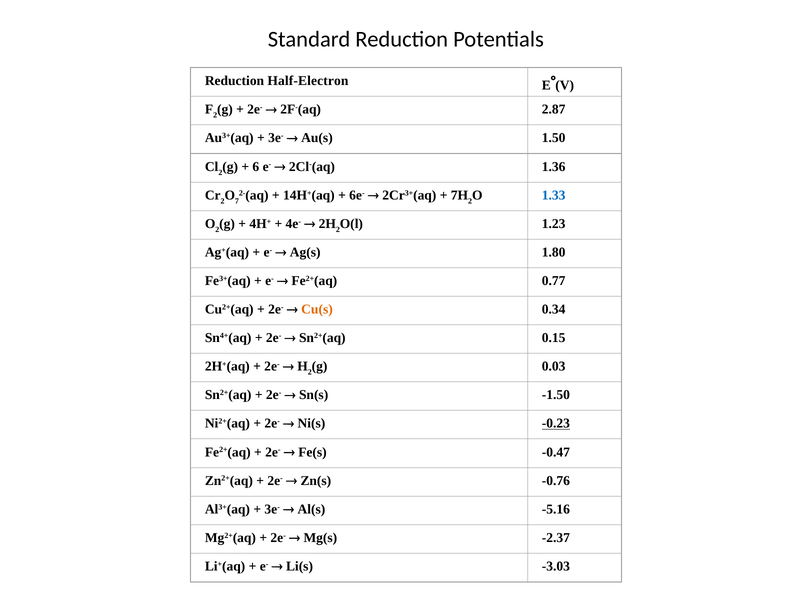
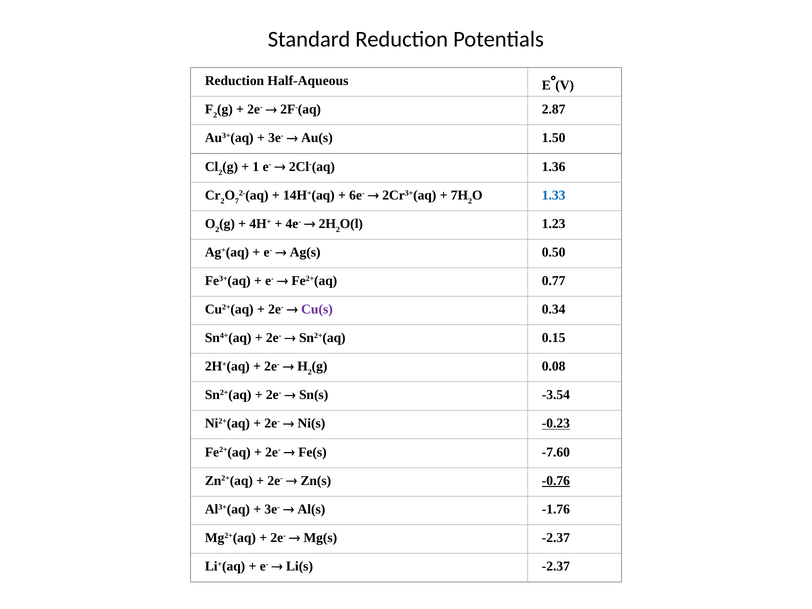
Half-Electron: Half-Electron -> Half-Aqueous (308, 81)
6: 6 -> 1 (256, 167)
1.80: 1.80 -> 0.50 (554, 252)
Cu(s colour: orange -> purple (317, 309)
0.03: 0.03 -> 0.08 (554, 366)
-1.50: -1.50 -> -3.54 (556, 395)
-0.47: -0.47 -> -7.60 (556, 452)
-0.76 underline: none -> present (556, 481)
-5.16: -5.16 -> -1.76 (556, 509)
Li(s -3.03: -3.03 -> -2.37 (556, 566)
